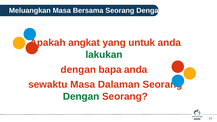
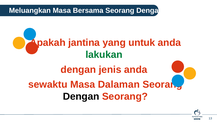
angkat: angkat -> jantina (84, 43)
bapa: bapa -> jenis (110, 70)
Dengan colour: green -> black (81, 96)
